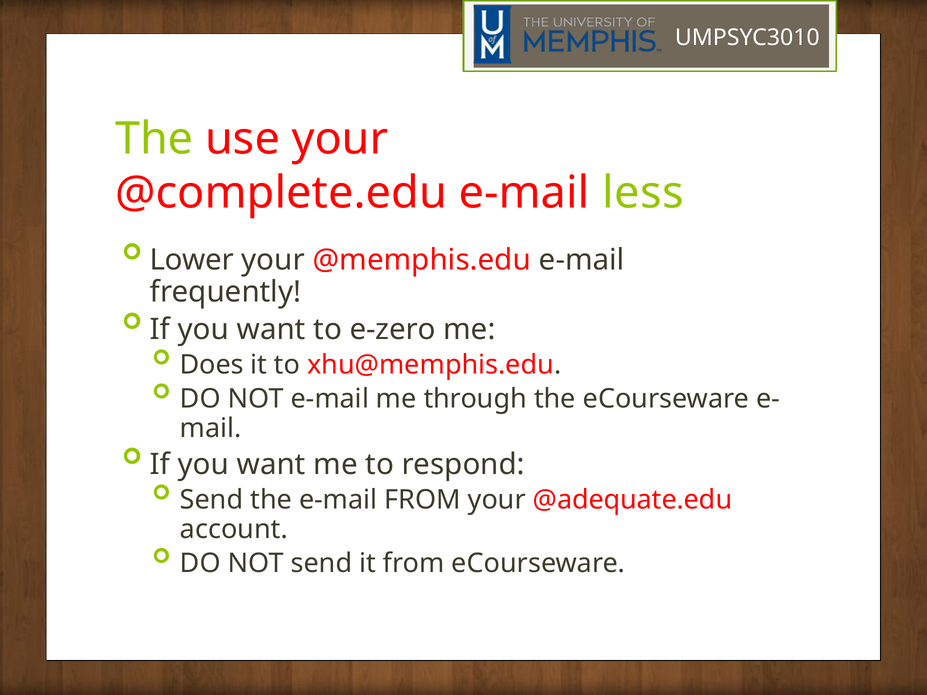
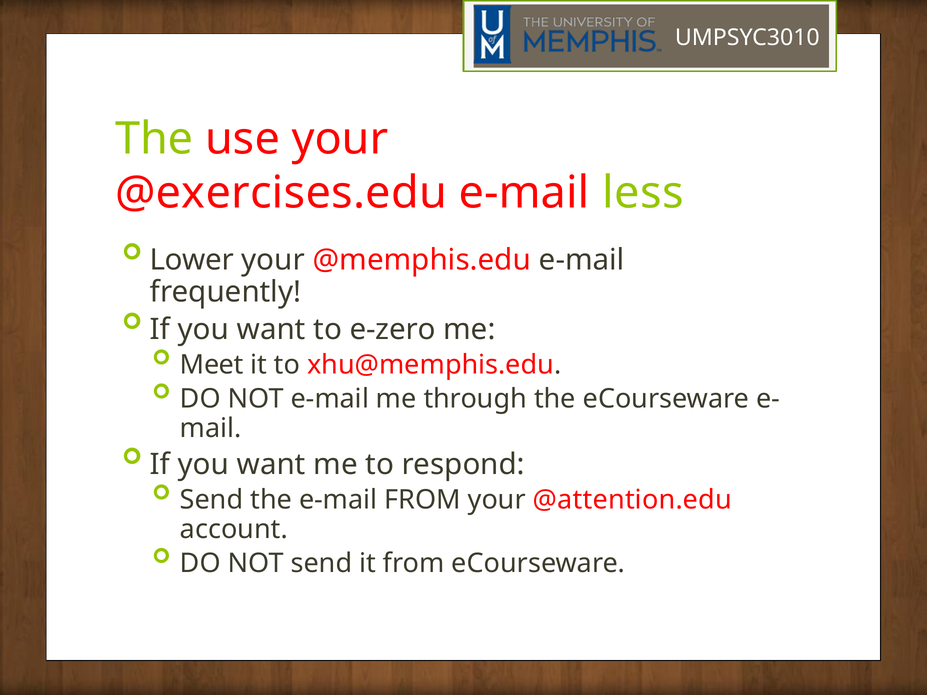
@complete.edu: @complete.edu -> @exercises.edu (281, 193)
Does: Does -> Meet (212, 365)
@adequate.edu: @adequate.edu -> @attention.edu (632, 500)
